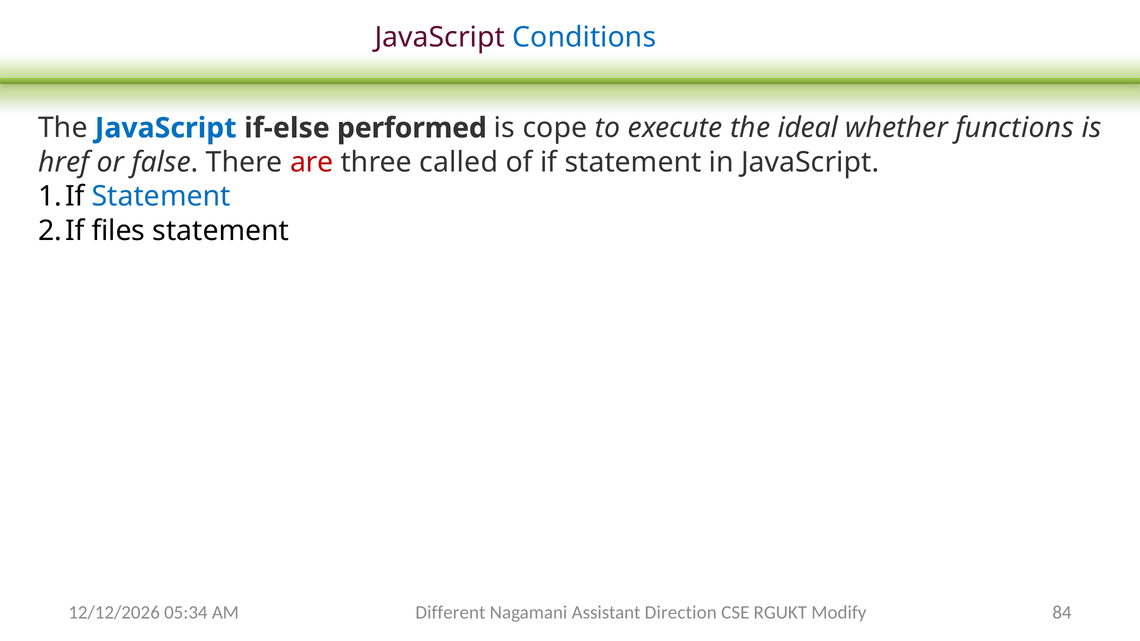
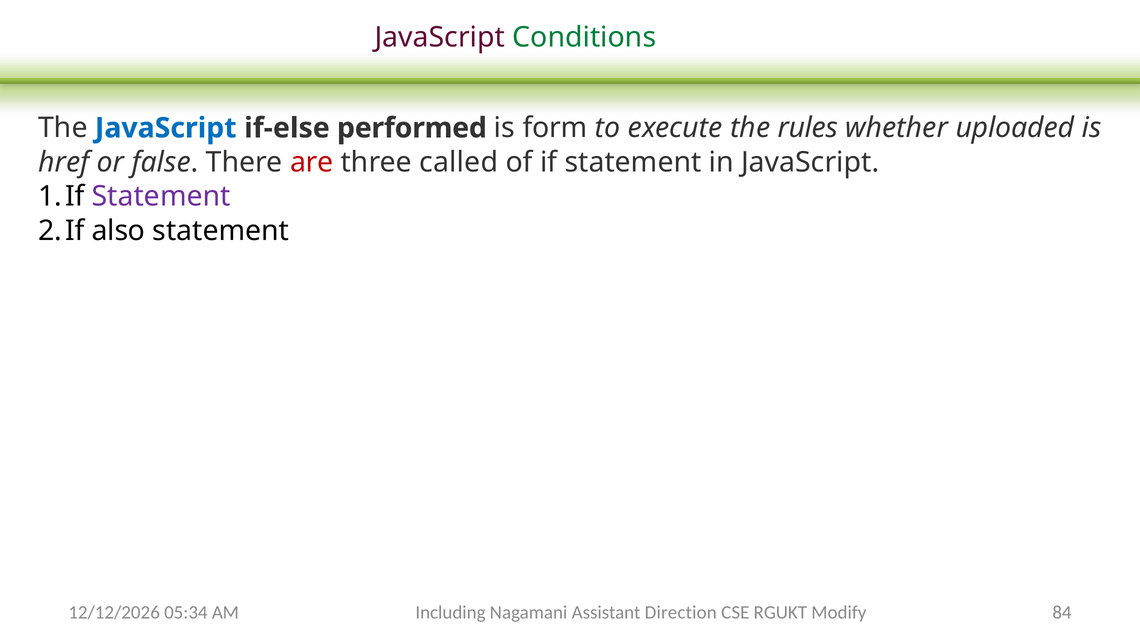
Conditions colour: blue -> green (584, 37)
cope: cope -> form (555, 128)
ideal: ideal -> rules (808, 128)
functions: functions -> uploaded (1015, 128)
Statement colour: blue -> purple (161, 197)
files: files -> also (118, 231)
Different: Different -> Including (450, 613)
